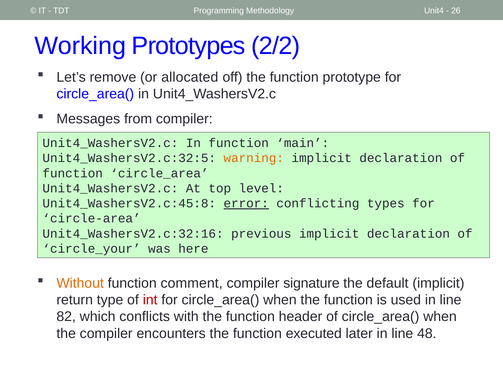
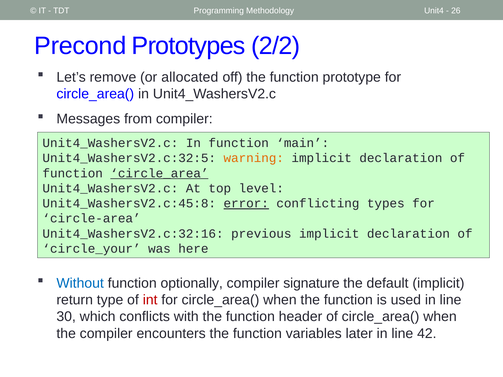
Working: Working -> Precond (80, 46)
circle_area underline: none -> present (159, 173)
Without colour: orange -> blue (80, 283)
comment: comment -> optionally (192, 283)
82: 82 -> 30 (66, 317)
executed: executed -> variables (314, 334)
48: 48 -> 42 (427, 334)
